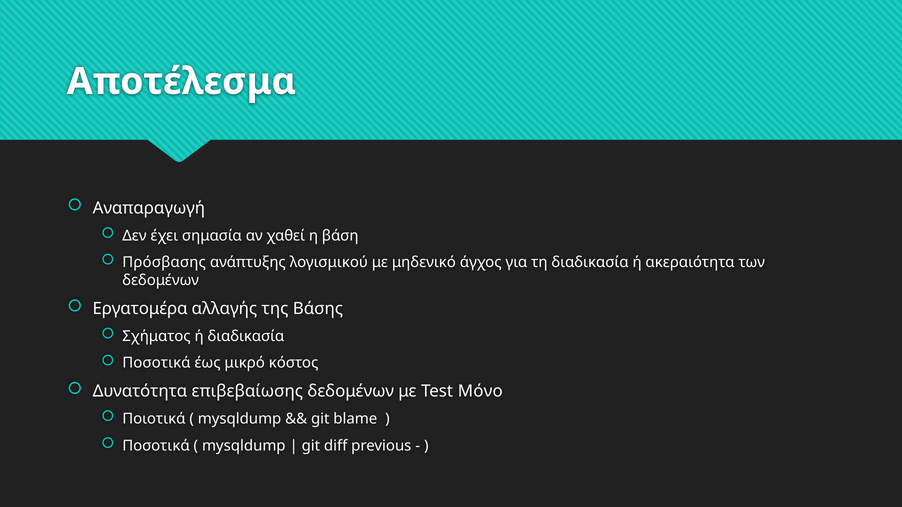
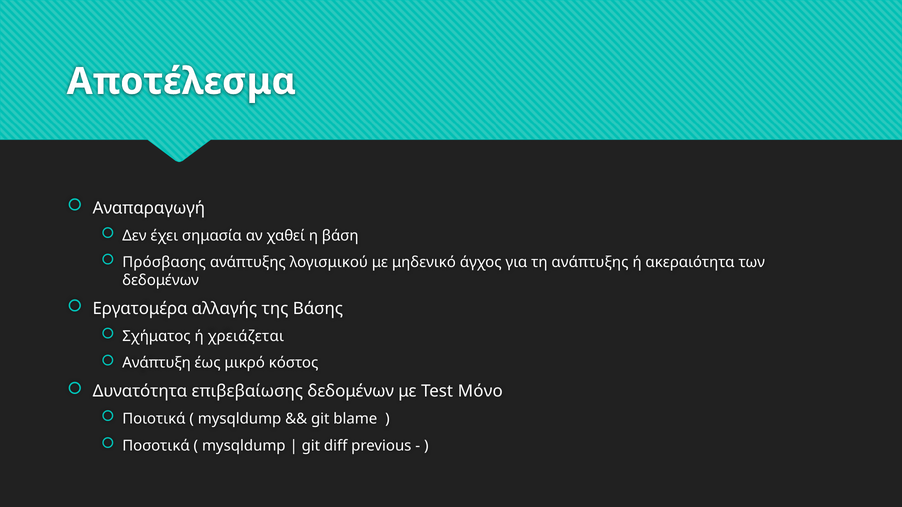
τη διαδικασία: διαδικασία -> ανάπτυξης (590, 263)
ή διαδικασία: διαδικασία -> χρειάζεται (246, 337)
Ποσοτικά: Ποσοτικά -> Ανάπτυξη (157, 363)
